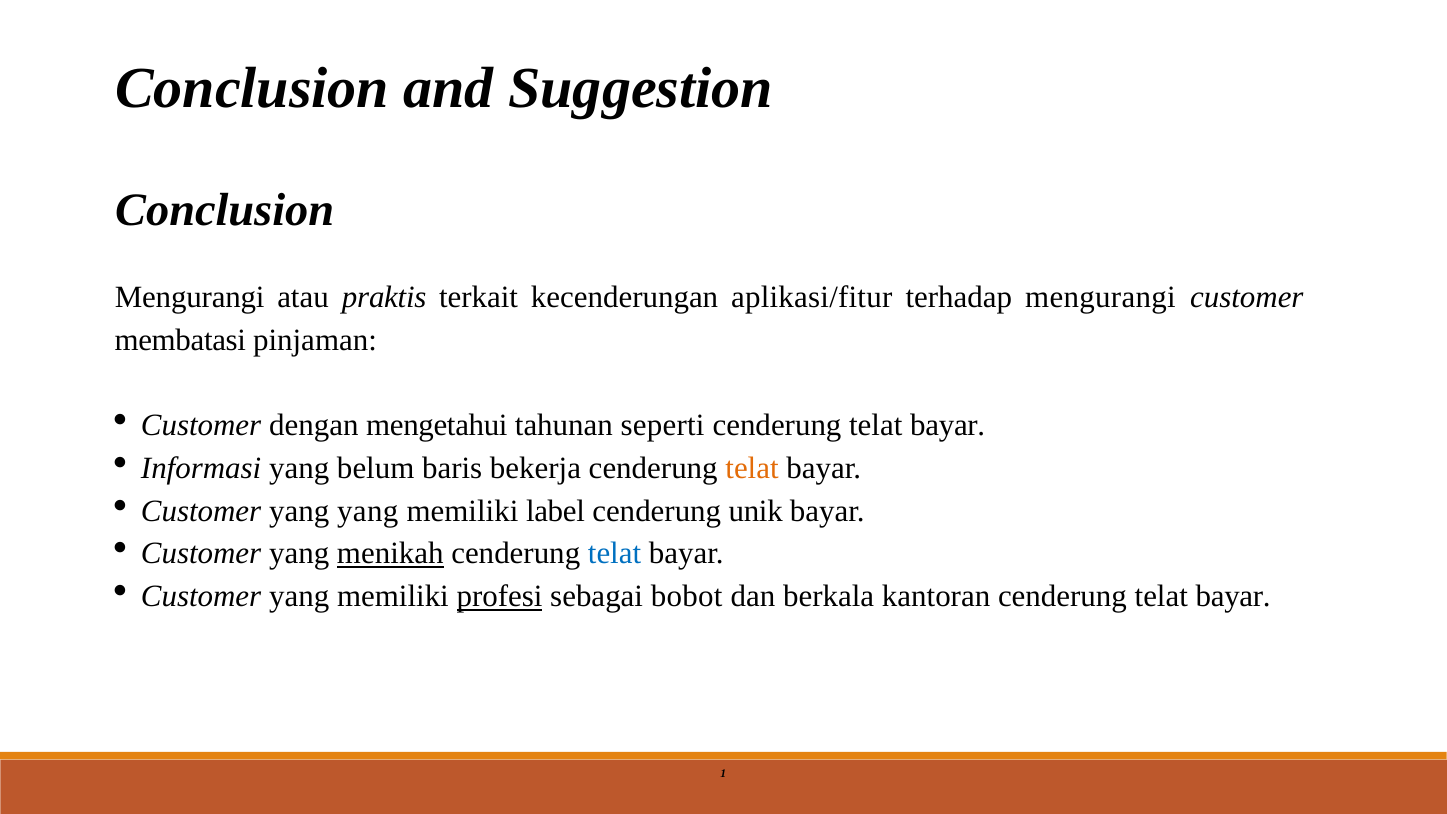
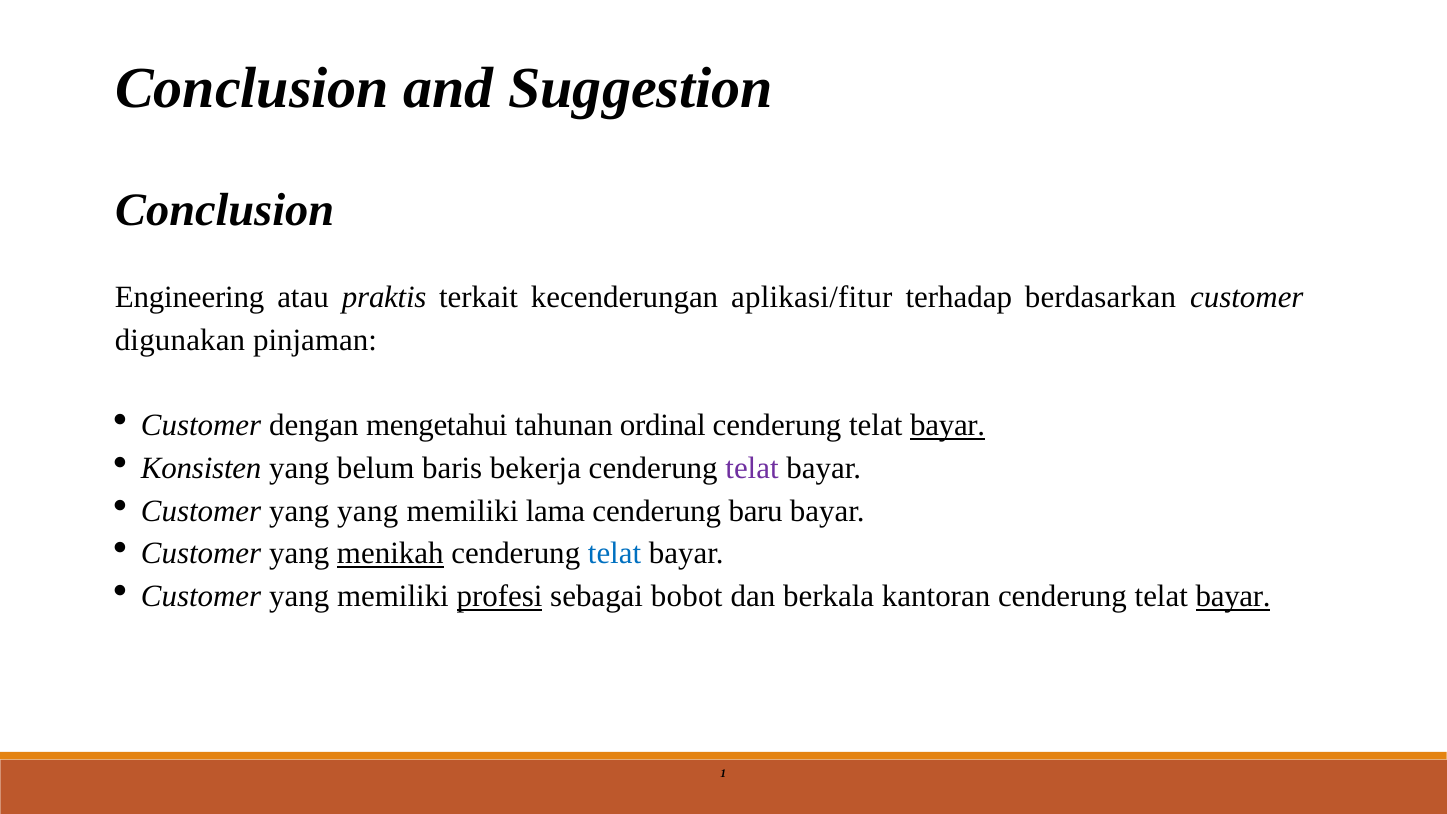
Mengurangi: Mengurangi -> Engineering (190, 297)
terhadap mengurangi: mengurangi -> berdasarkan (1100, 297)
membatasi: membatasi -> digunakan (180, 340)
seperti: seperti -> ordinal (663, 425)
bayar underline: none -> present (948, 425)
Informasi: Informasi -> Konsisten (201, 468)
telat colour: orange -> purple (752, 468)
label: label -> lama (555, 511)
unik: unik -> baru (756, 511)
bayar underline: none -> present (1233, 596)
